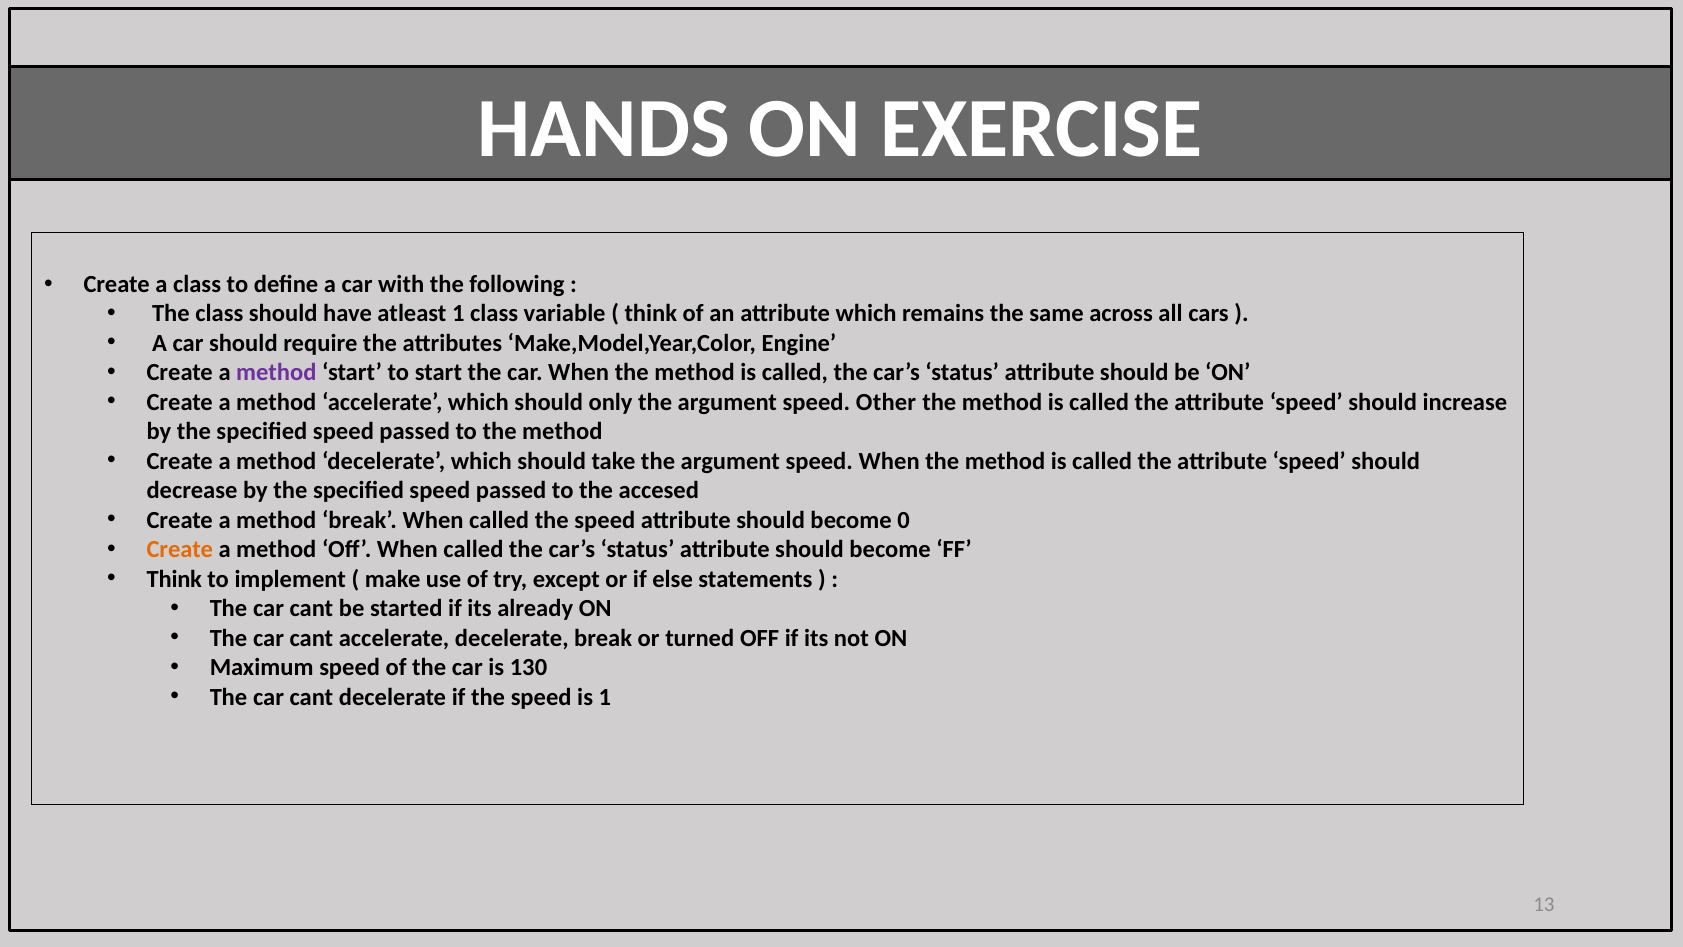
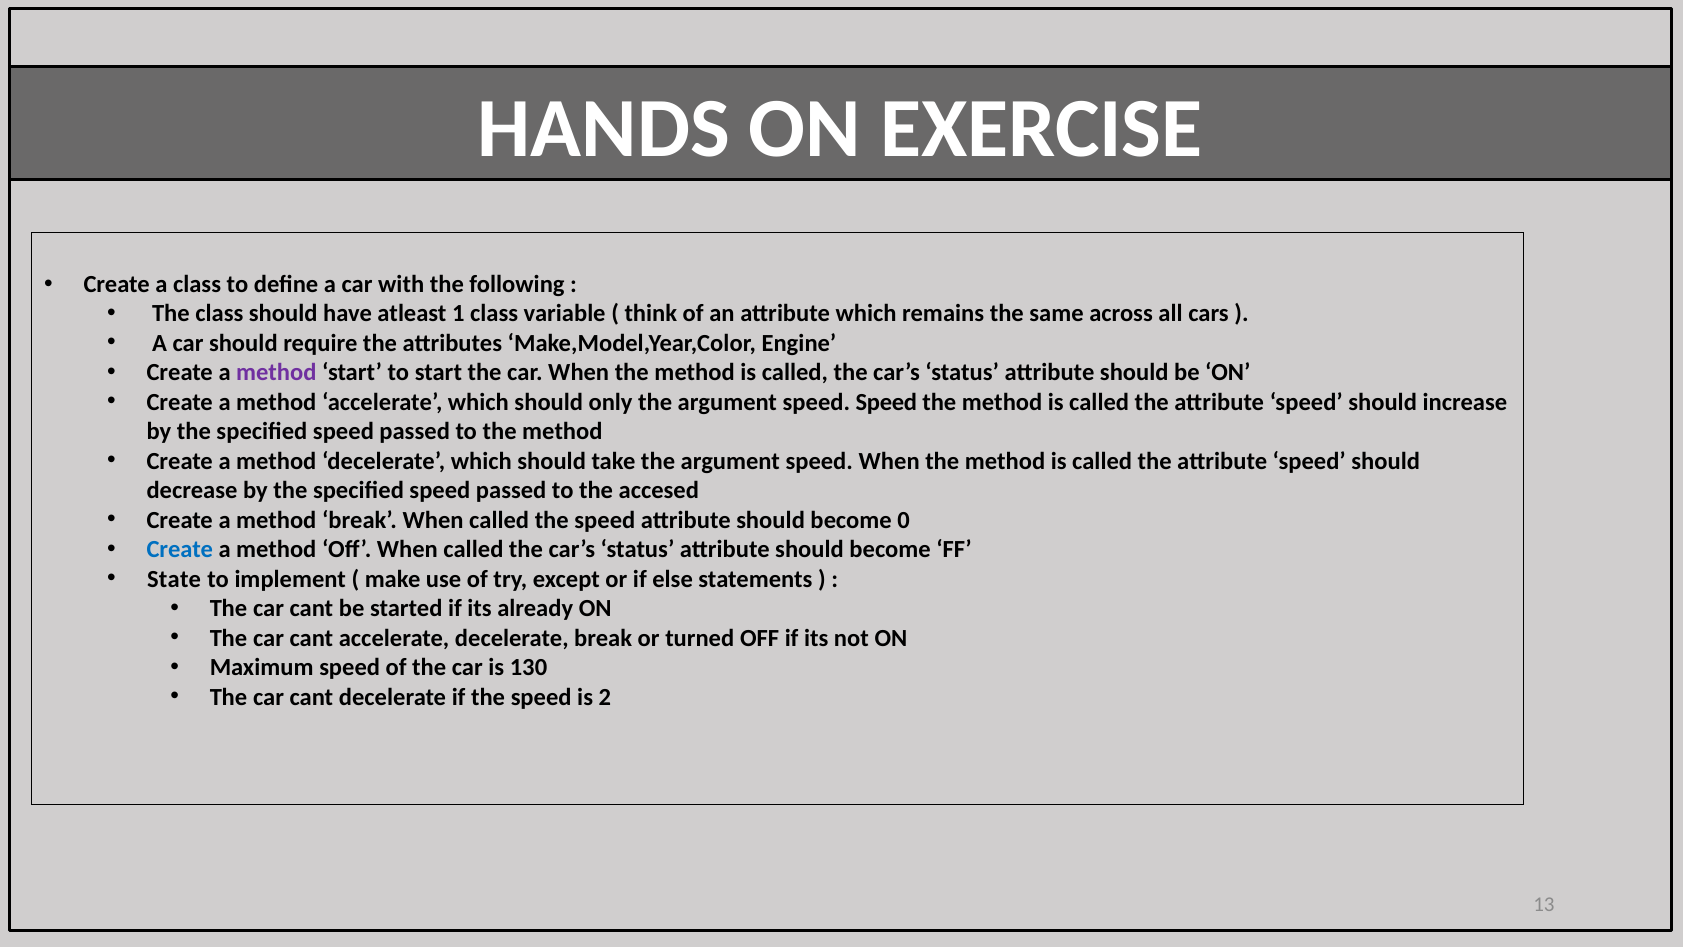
speed Other: Other -> Speed (886, 402)
Create colour: orange -> blue (180, 549)
Think: Think -> State (174, 579)
is 1: 1 -> 2 (605, 697)
